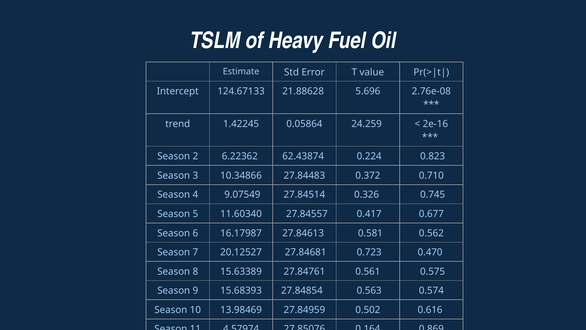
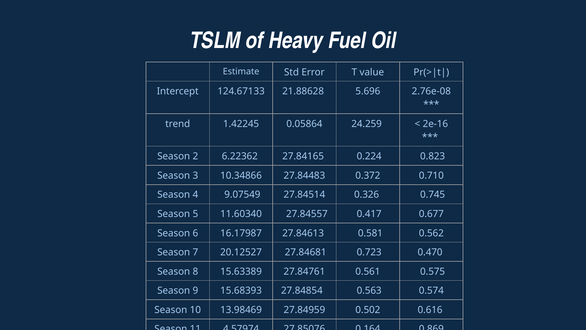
62.43874: 62.43874 -> 27.84165 (303, 156)
